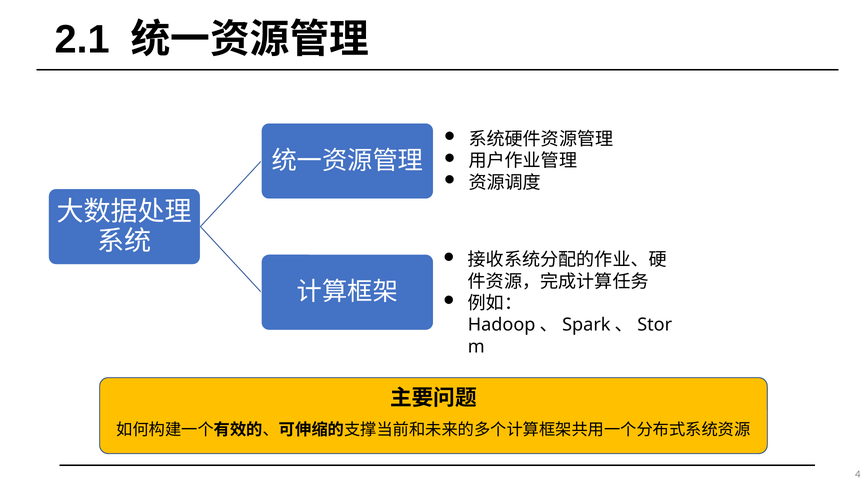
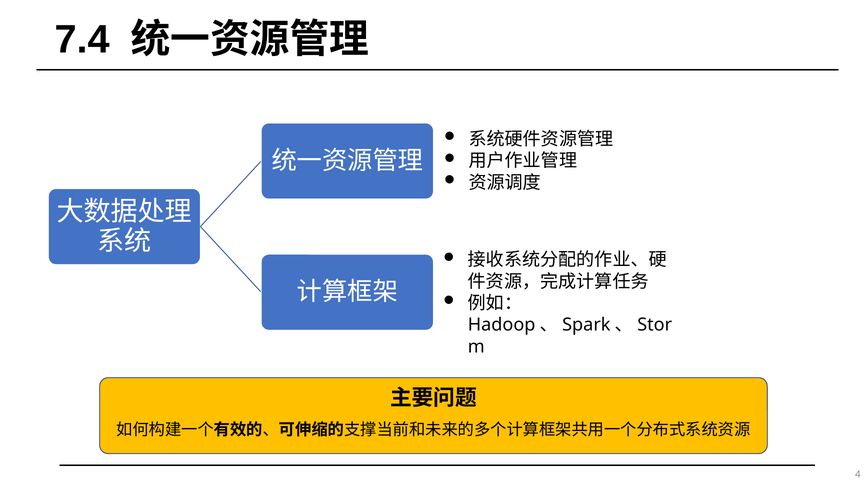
2.1: 2.1 -> 7.4 (82, 39)
